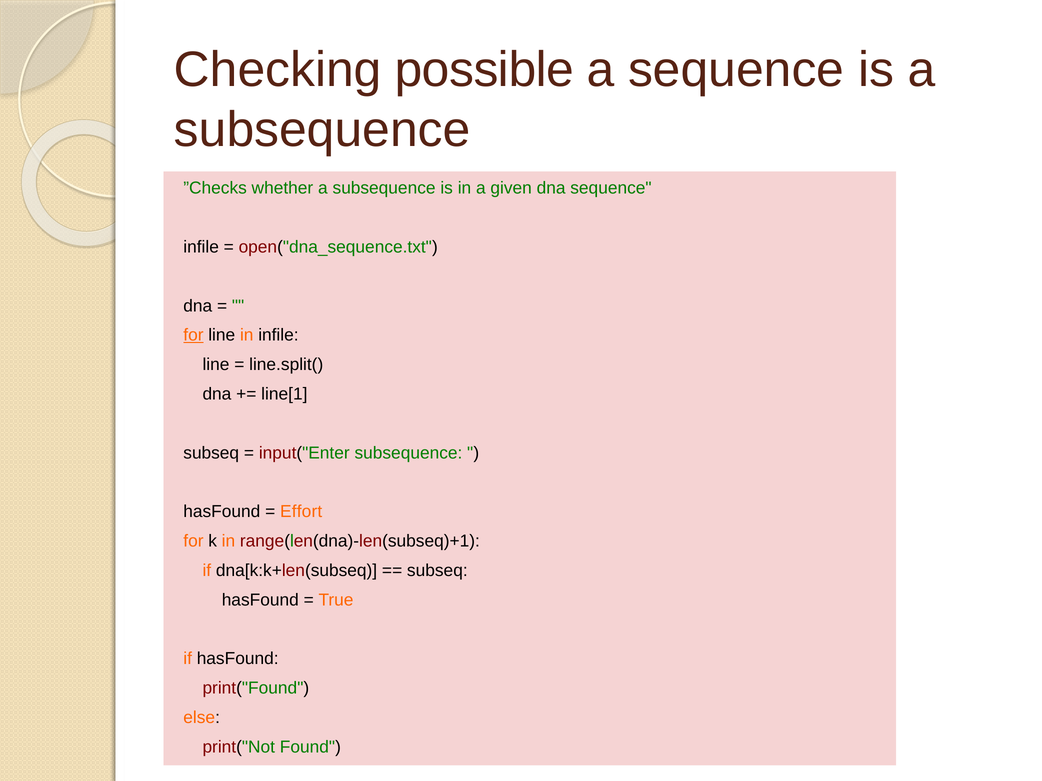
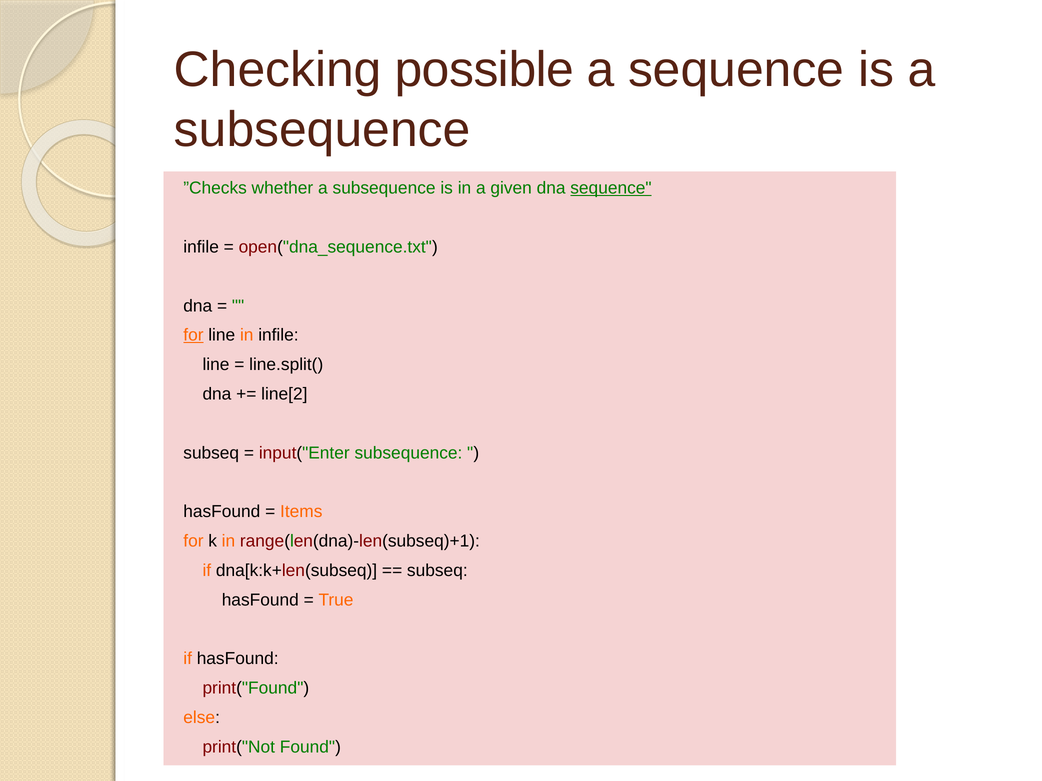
sequence underline: none -> present (611, 188)
line[1: line[1 -> line[2 (284, 394)
Effort: Effort -> Items (301, 512)
